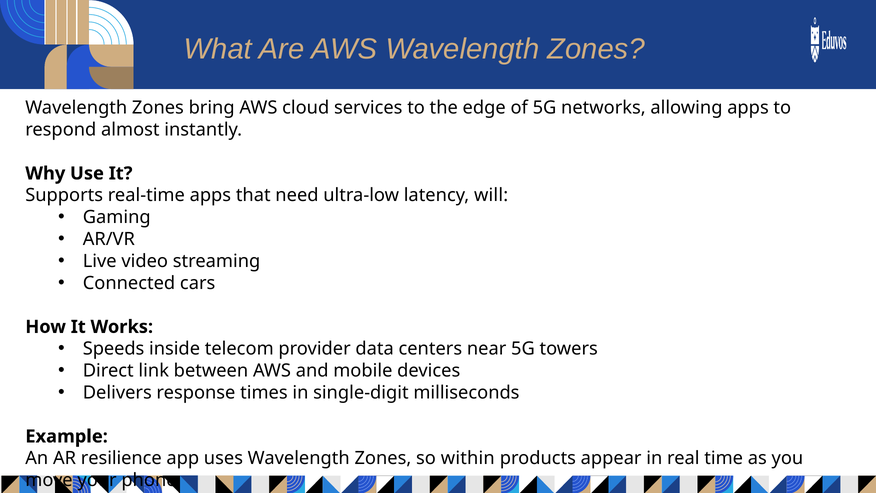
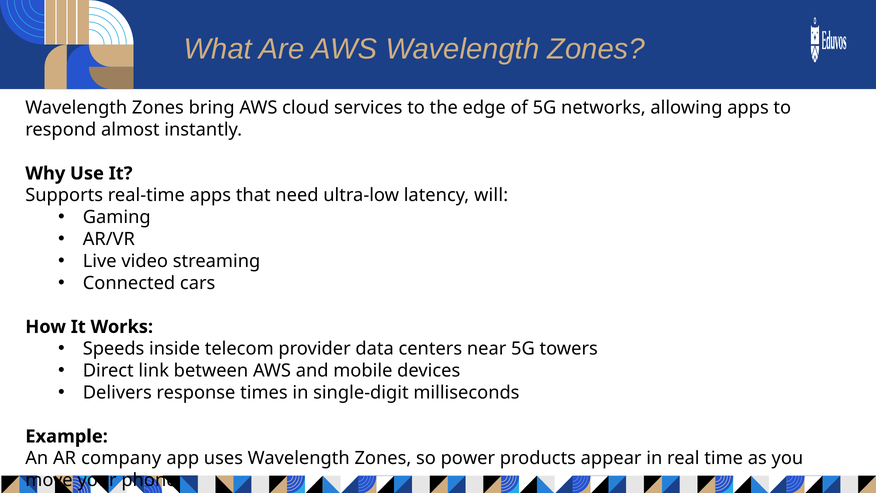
resilience: resilience -> company (121, 458)
within: within -> power (468, 458)
